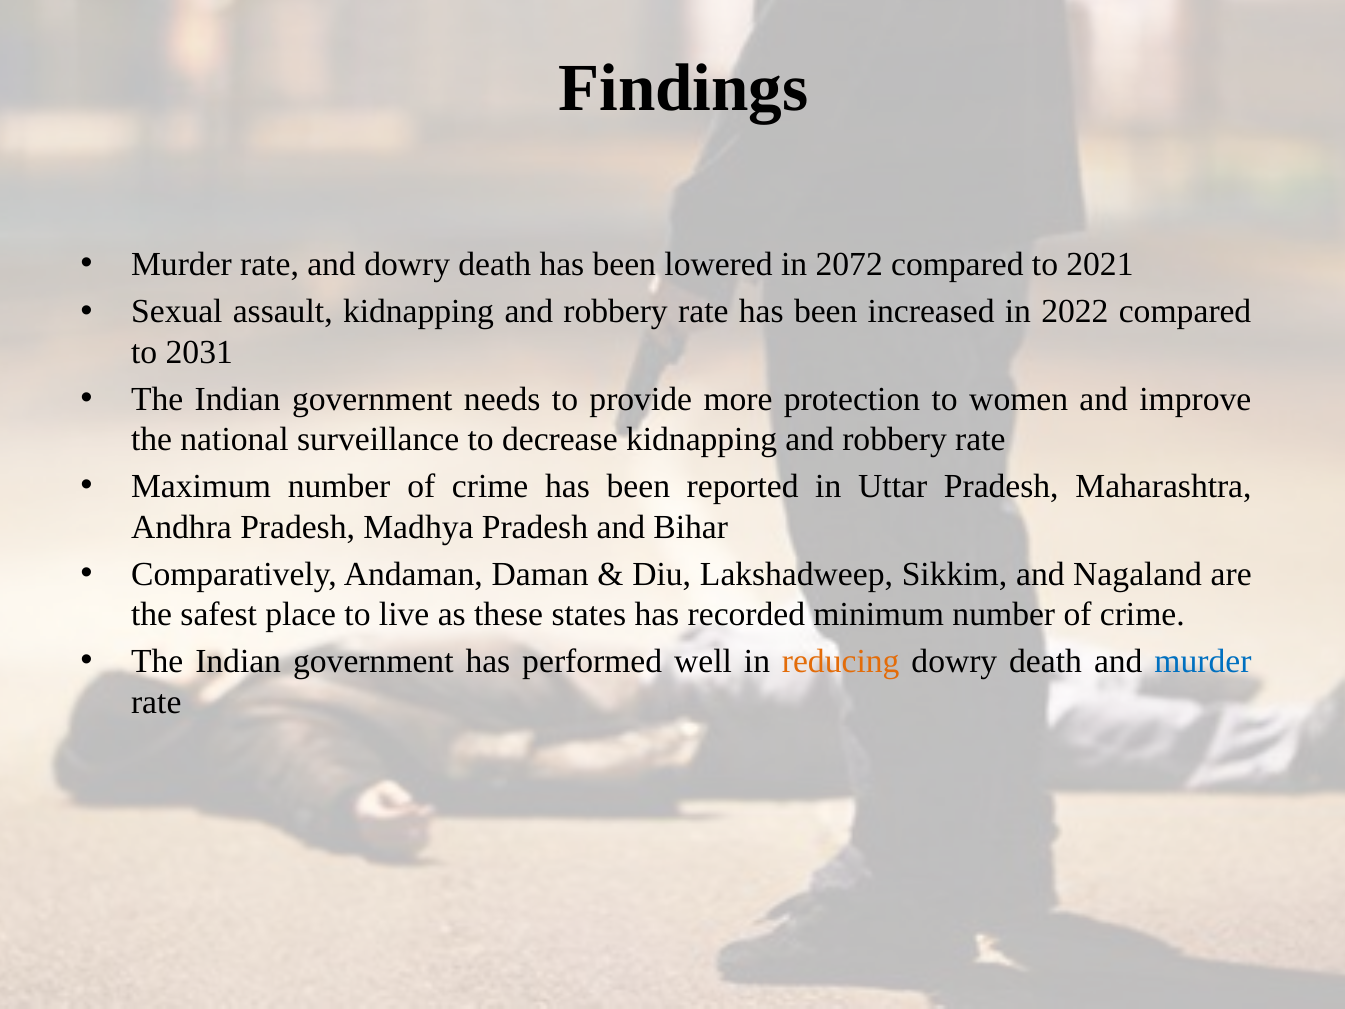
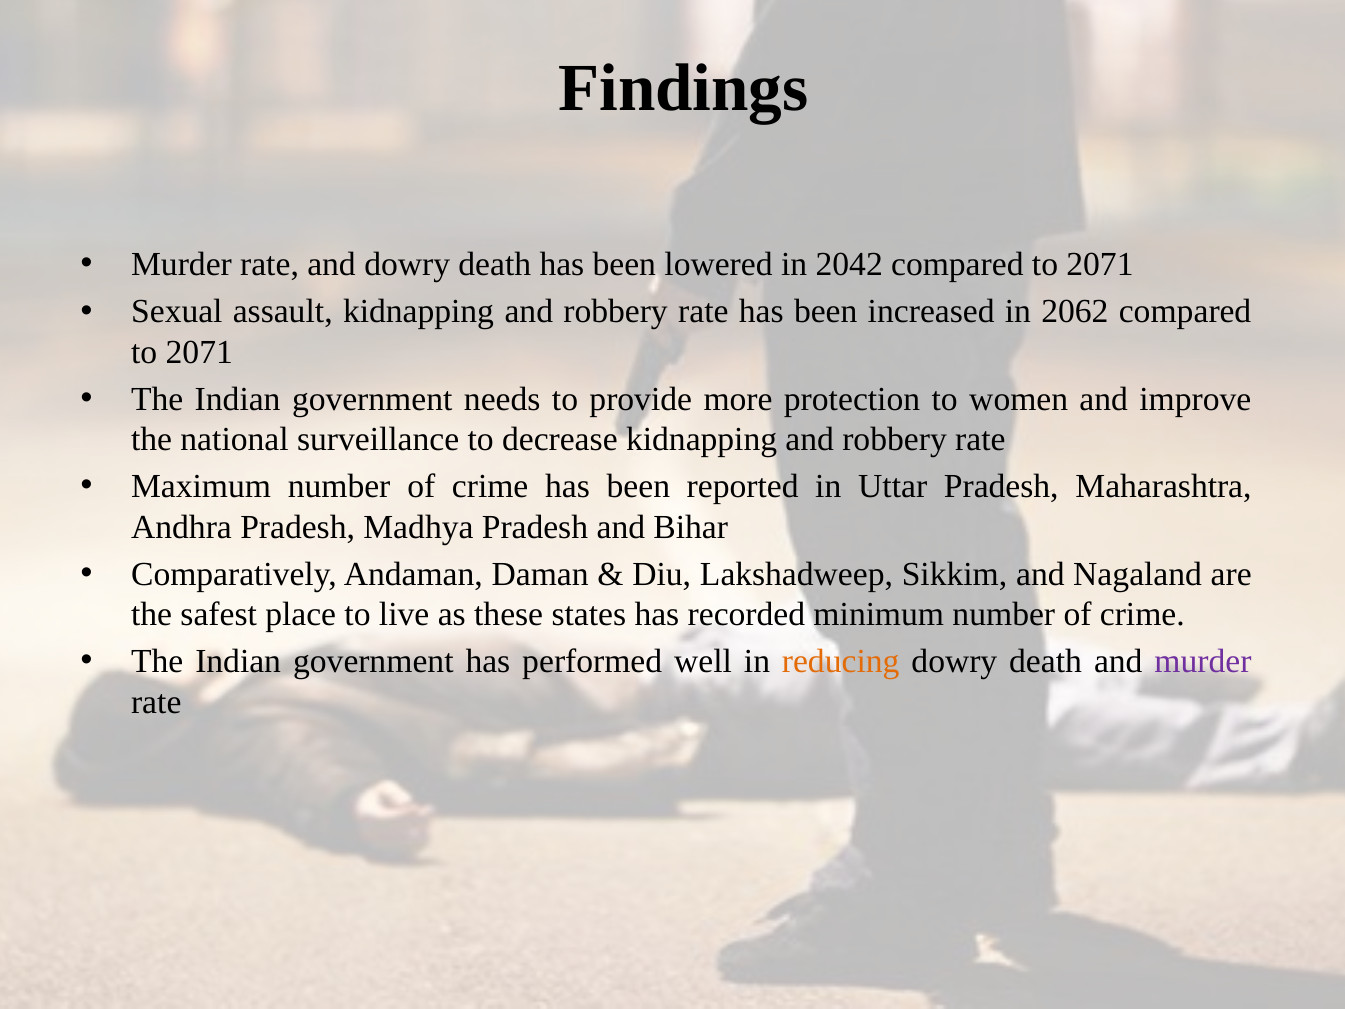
2072: 2072 -> 2042 (849, 265)
2021: 2021 -> 2071 (1100, 265)
2022: 2022 -> 2062 (1075, 312)
2031: 2031 -> 2071 (199, 352)
murder colour: blue -> purple (1203, 661)
